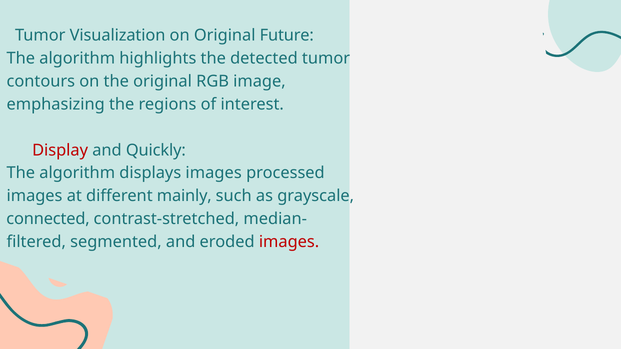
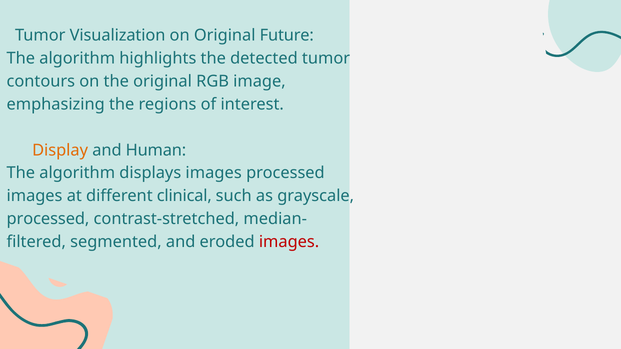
Display colour: red -> orange (60, 150)
Quickly: Quickly -> Human (156, 150)
mainly: mainly -> clinical (184, 196)
connected: connected -> processed (48, 219)
